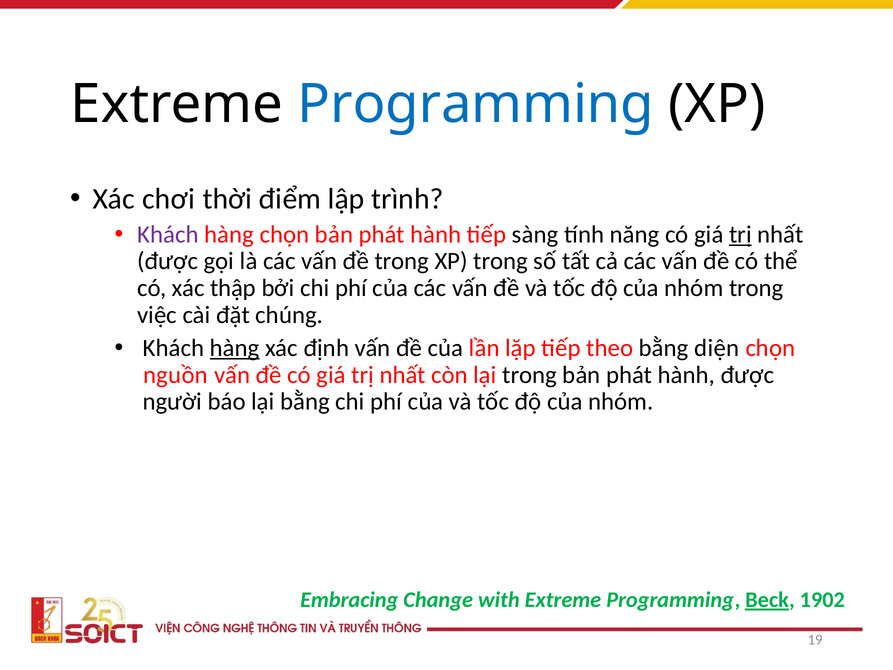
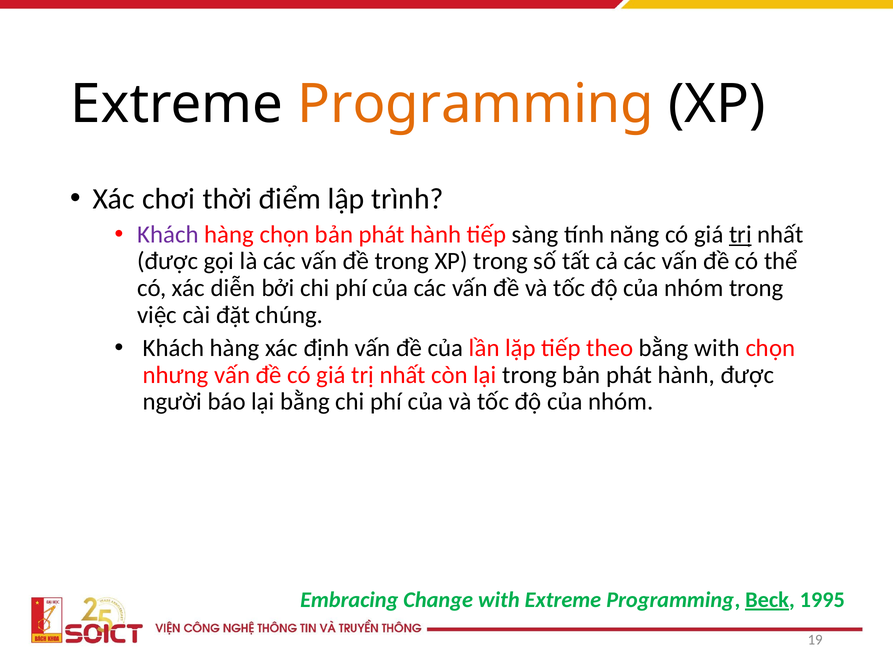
Programming colour: blue -> orange (476, 104)
thập: thập -> diễn (233, 288)
hàng underline: present -> none (235, 348)
bằng diện: diện -> with (717, 348)
nguồn: nguồn -> nhưng (176, 375)
1902: 1902 -> 1995 (822, 600)
